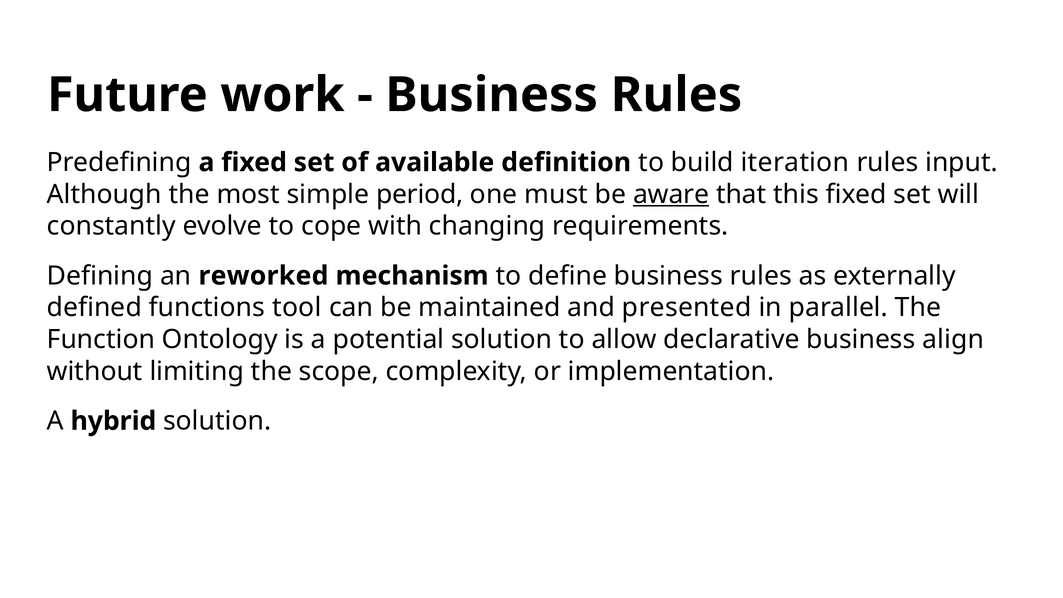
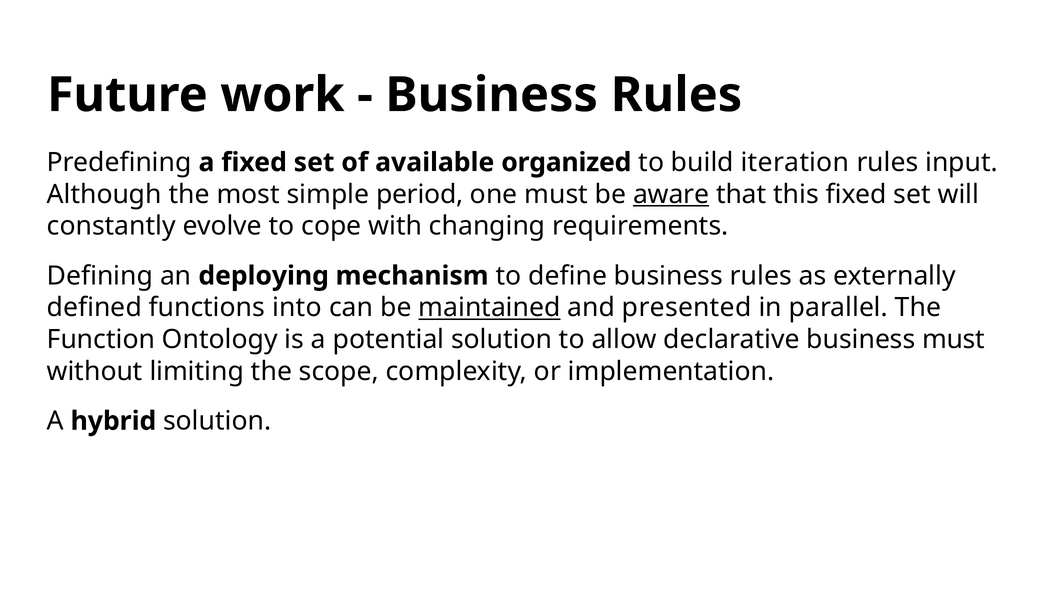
definition: definition -> organized (566, 162)
reworked: reworked -> deploying (264, 276)
tool: tool -> into (297, 308)
maintained underline: none -> present (490, 308)
business align: align -> must (953, 340)
